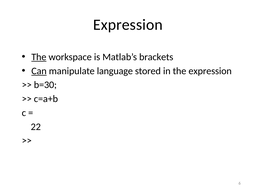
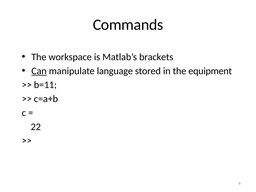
Expression: Expression -> Commands (128, 25)
The underline: present -> none (39, 57)
the expression: expression -> equipment (210, 71)
b=30: b=30 -> b=11 (45, 85)
